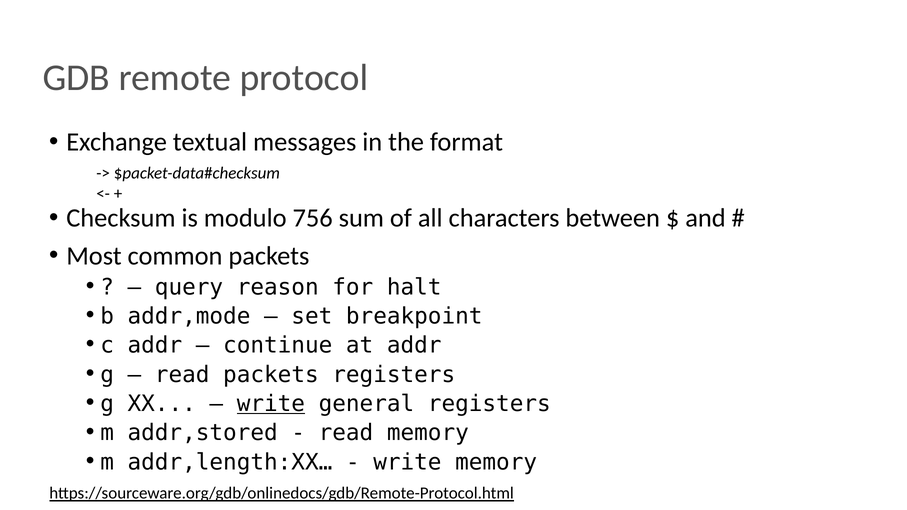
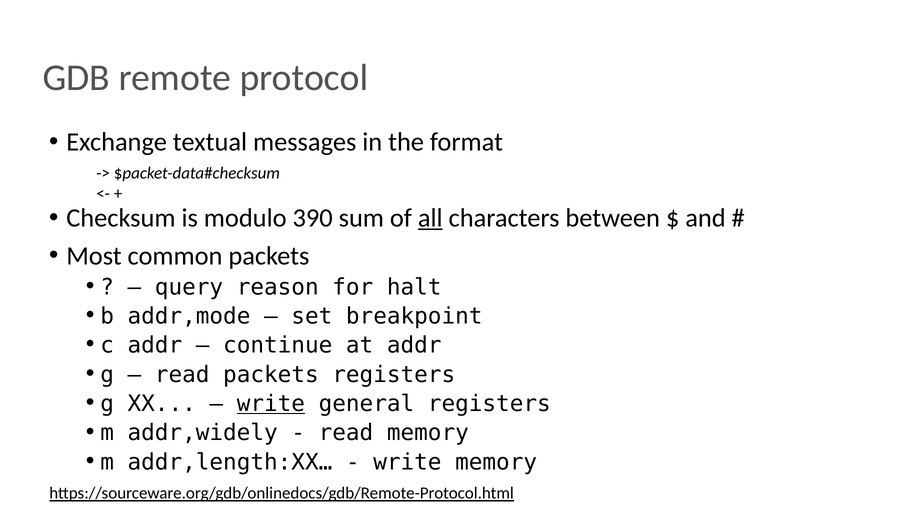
756: 756 -> 390 (313, 218)
all underline: none -> present (430, 218)
addr,stored: addr,stored -> addr,widely (203, 433)
